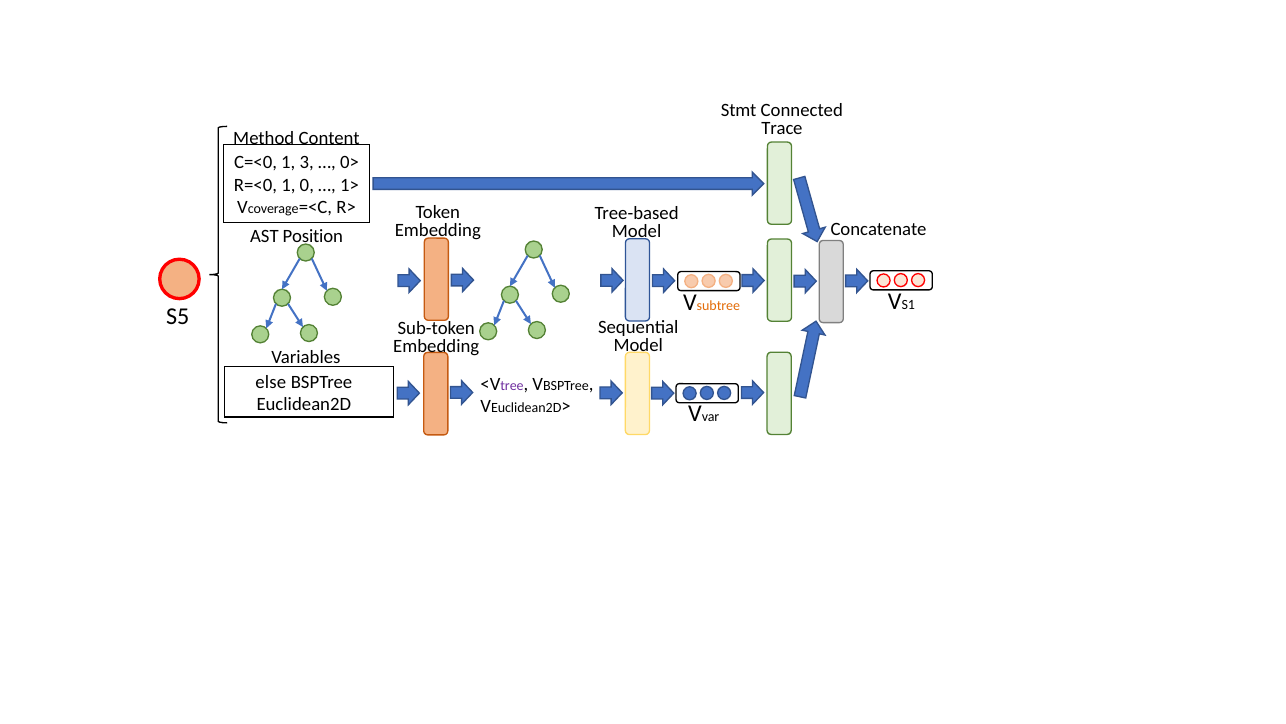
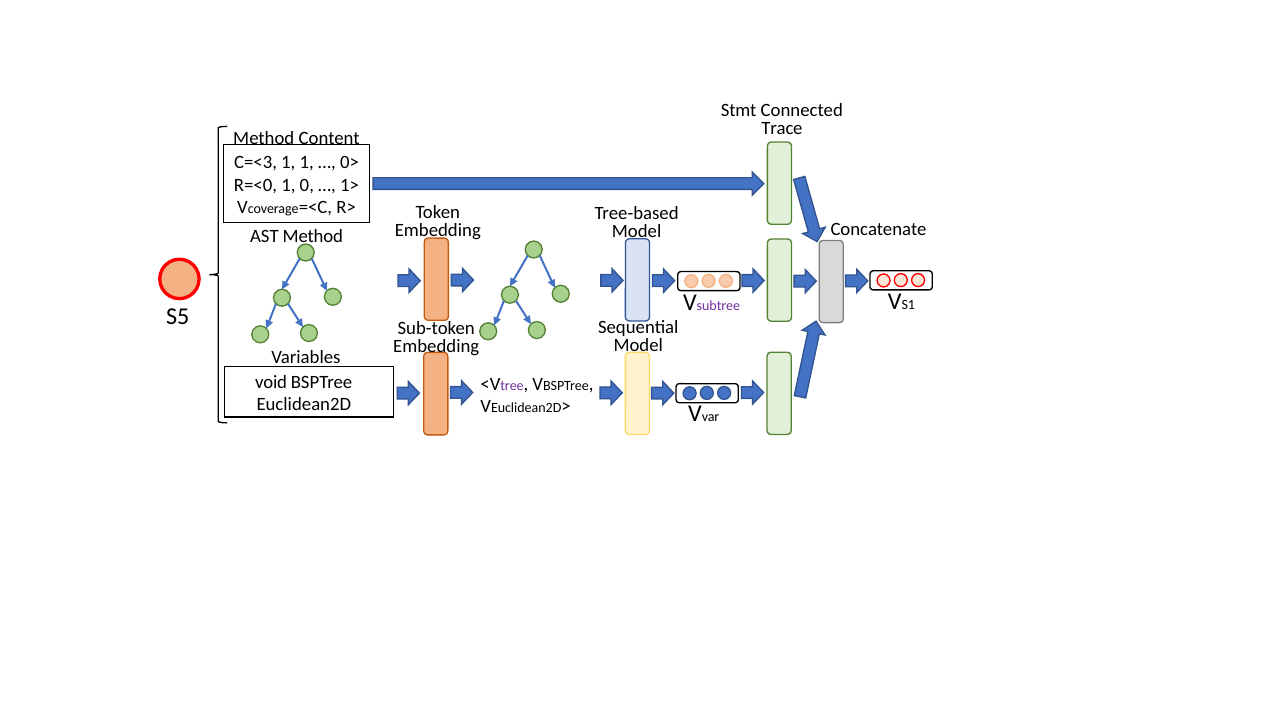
C=<0: C=<0 -> C=<3 (256, 162)
1 3: 3 -> 1 (307, 162)
AST Position: Position -> Method (313, 237)
subtree colour: orange -> purple (718, 305)
else: else -> void (271, 382)
